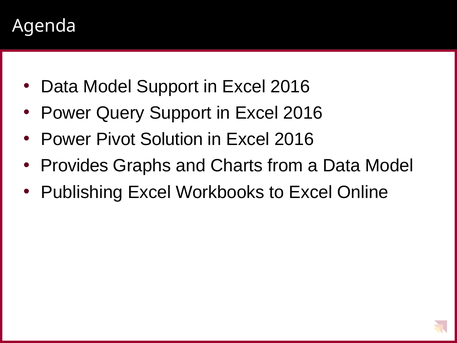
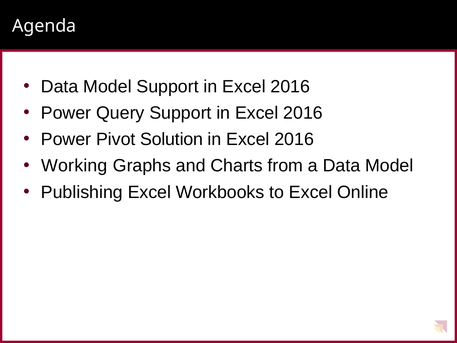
Provides: Provides -> Working (74, 166)
